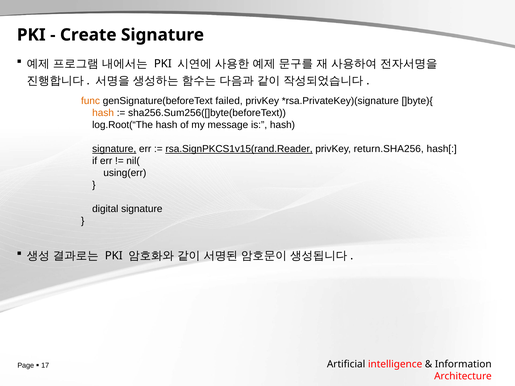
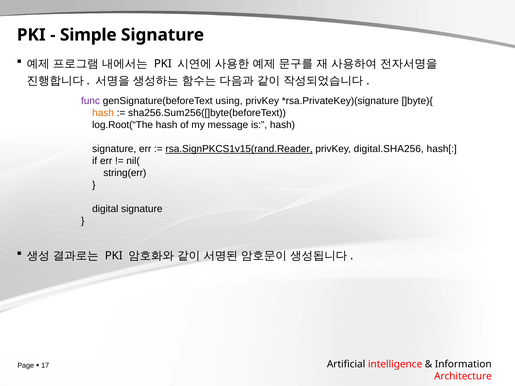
Create: Create -> Simple (88, 35)
func colour: orange -> purple (91, 101)
failed: failed -> using (229, 101)
signature underline: present -> none (114, 149)
return.SHA256: return.SHA256 -> digital.SHA256 (389, 149)
using(err: using(err -> string(err (125, 173)
